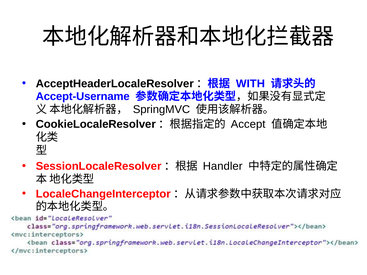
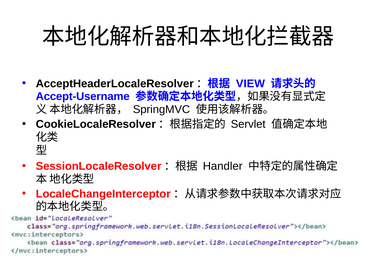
WITH: WITH -> VIEW (250, 84)
Accept: Accept -> Servlet (248, 124)
